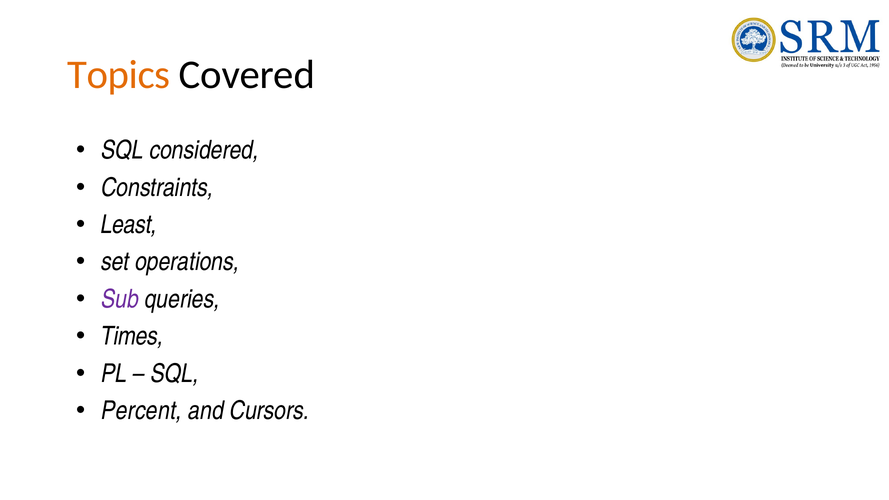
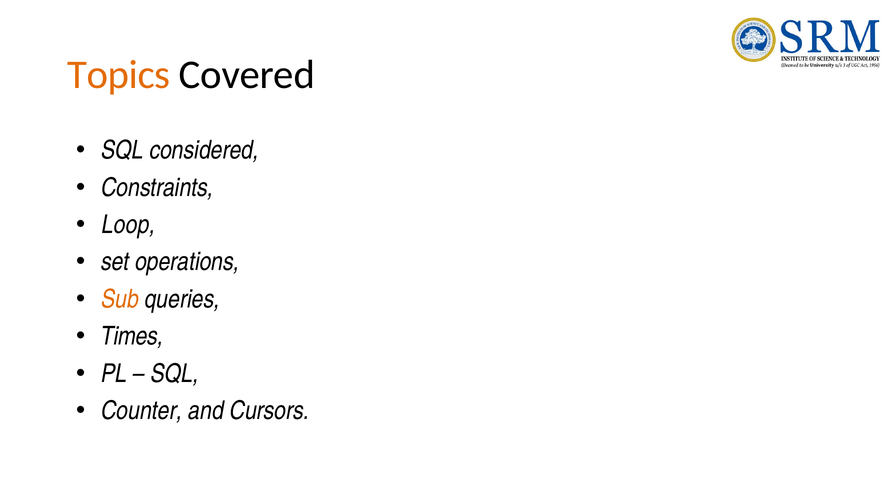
Least: Least -> Loop (129, 225)
Sub colour: purple -> orange (120, 299)
Percent: Percent -> Counter (142, 411)
